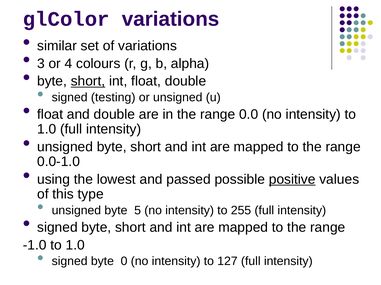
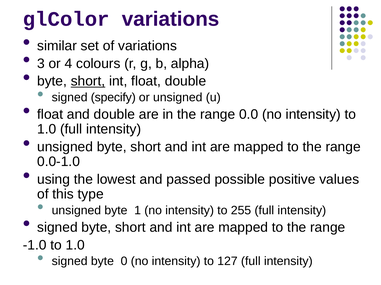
testing: testing -> specify (113, 98)
positive underline: present -> none (292, 180)
5: 5 -> 1 (138, 211)
